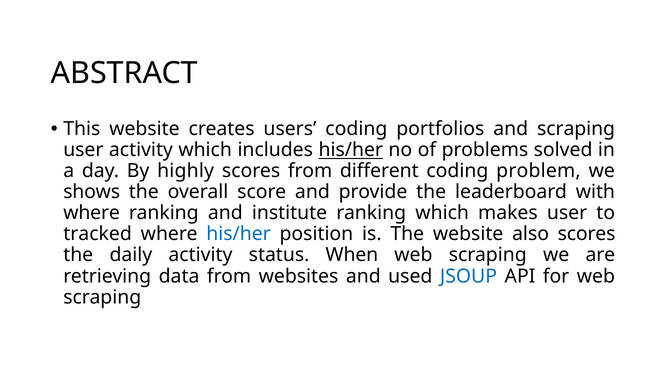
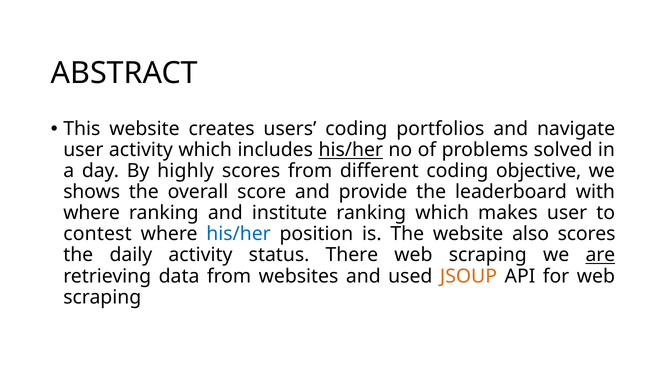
and scraping: scraping -> navigate (576, 129)
problem: problem -> objective (539, 171)
tracked: tracked -> contest (98, 234)
When: When -> There (352, 255)
are underline: none -> present (600, 255)
JSOUP colour: blue -> orange (468, 276)
